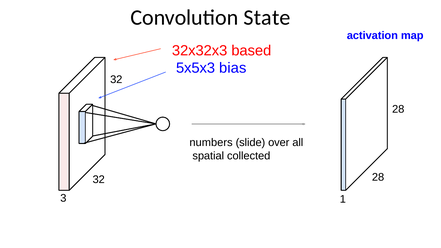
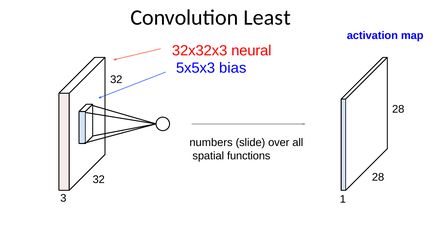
State: State -> Least (267, 18)
based: based -> neural (251, 51)
collected: collected -> functions (249, 156)
